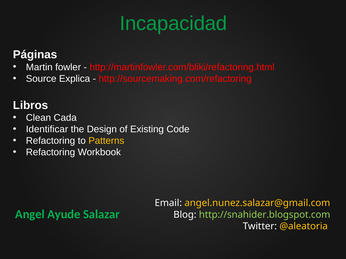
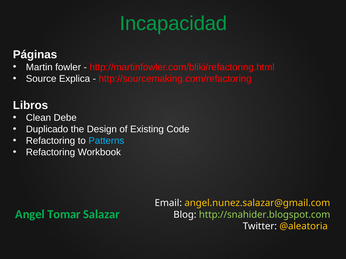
Cada: Cada -> Debe (65, 118)
Identificar: Identificar -> Duplicado (47, 130)
Patterns colour: yellow -> light blue (106, 141)
Ayude: Ayude -> Tomar (64, 215)
